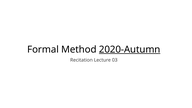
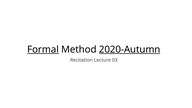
Formal underline: none -> present (43, 49)
